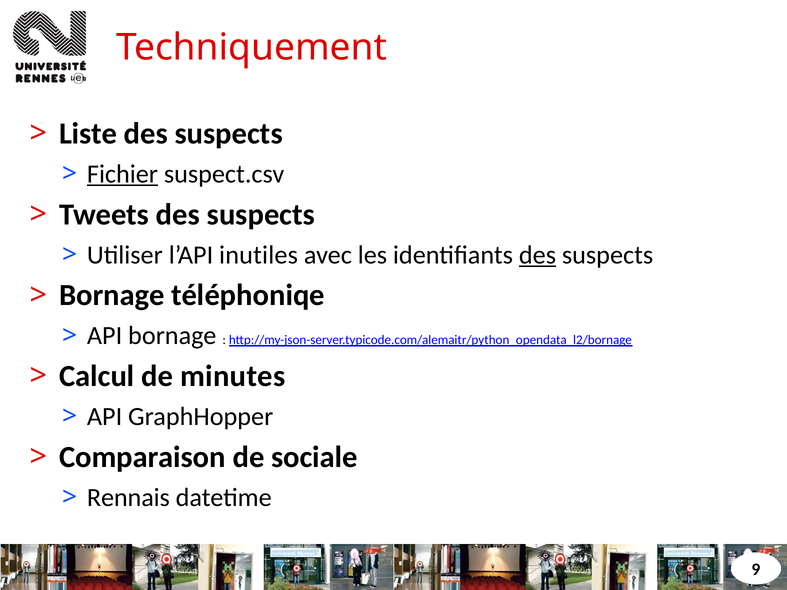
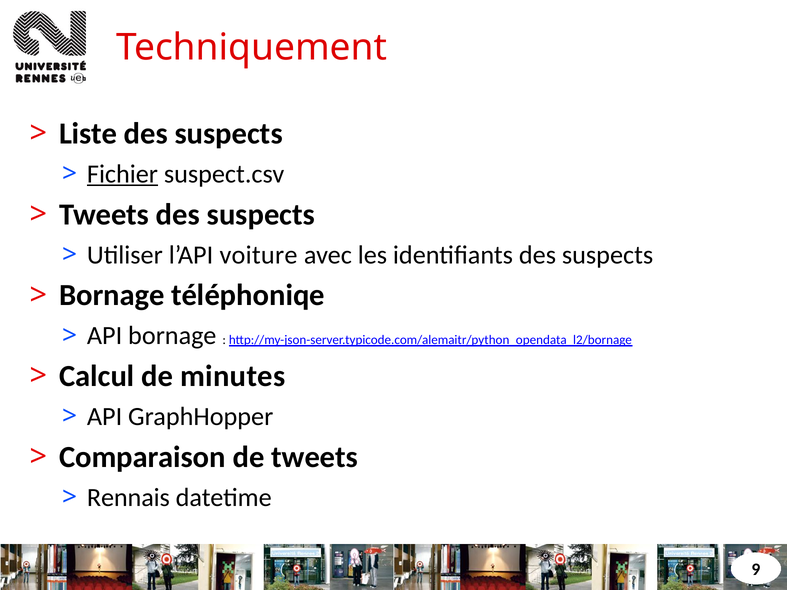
inutiles: inutiles -> voiture (258, 255)
des underline: present -> none (537, 255)
de sociale: sociale -> tweets (315, 457)
